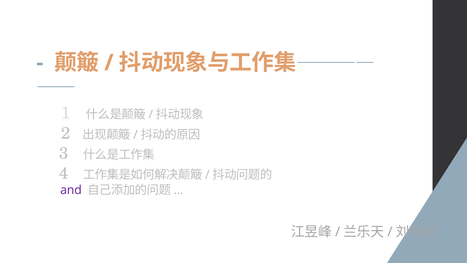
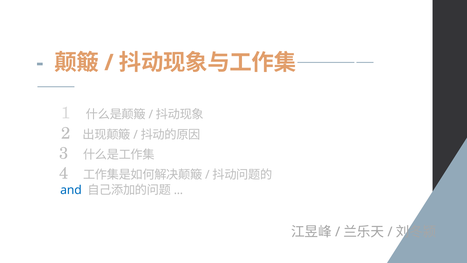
and colour: purple -> blue (71, 190)
